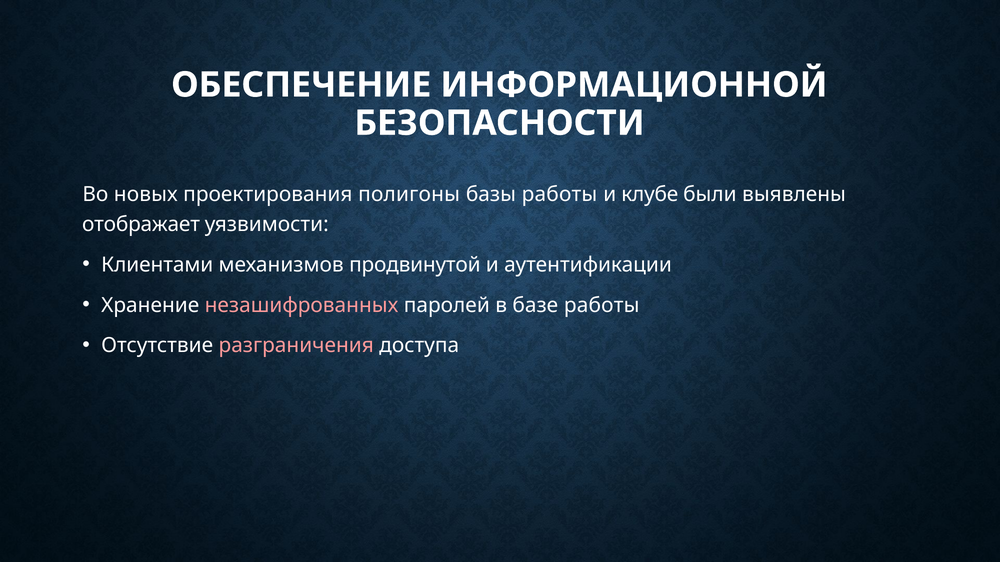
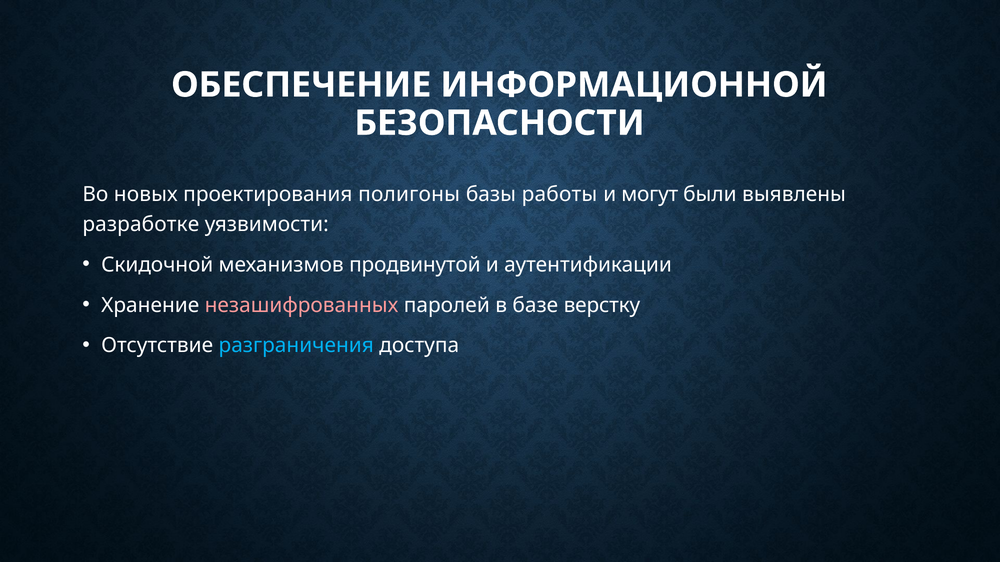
клубе: клубе -> могут (650, 195)
отображает: отображает -> разработке (141, 225)
Клиентами: Клиентами -> Скидочной (157, 265)
базе работы: работы -> верстку (602, 305)
разграничения colour: pink -> light blue (296, 346)
